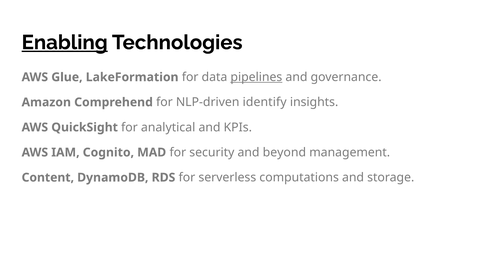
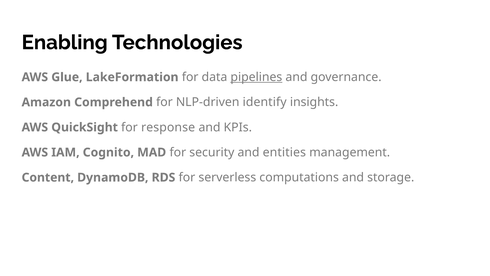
Enabling underline: present -> none (65, 42)
analytical: analytical -> response (168, 127)
beyond: beyond -> entities (284, 152)
